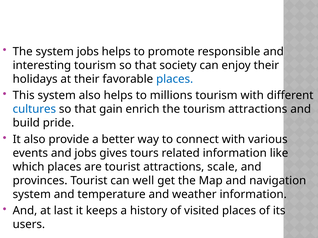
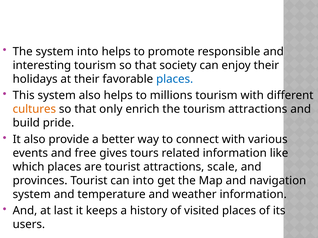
system jobs: jobs -> into (88, 52)
cultures colour: blue -> orange (34, 109)
gain: gain -> only (111, 109)
and jobs: jobs -> free (85, 153)
can well: well -> into (143, 181)
